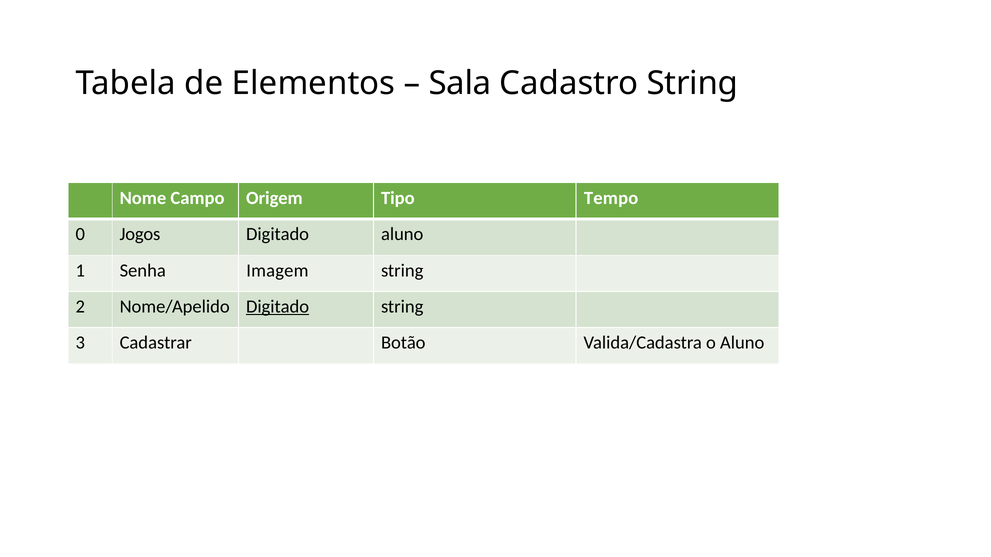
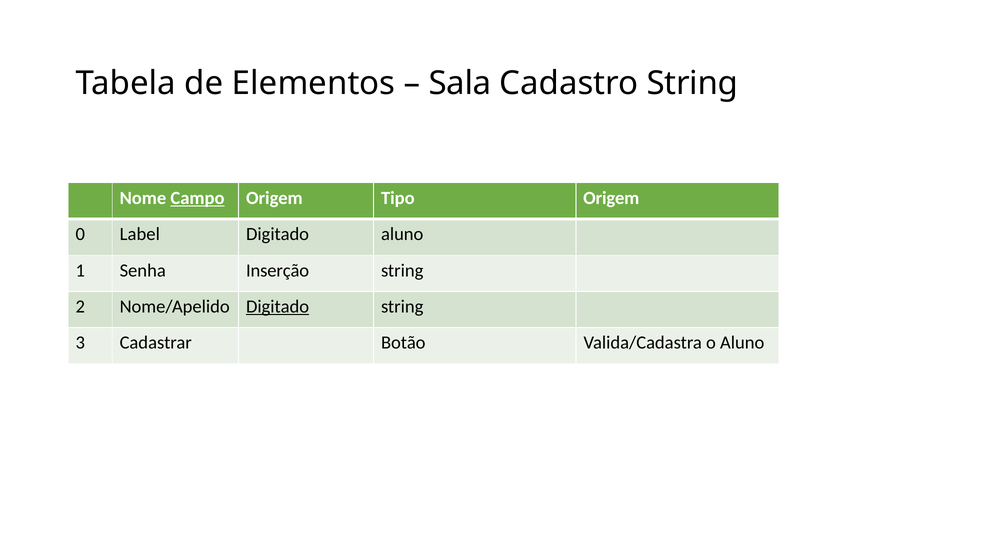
Campo underline: none -> present (197, 198)
Tipo Tempo: Tempo -> Origem (611, 198)
Jogos: Jogos -> Label (140, 234)
Imagem: Imagem -> Inserção (278, 271)
